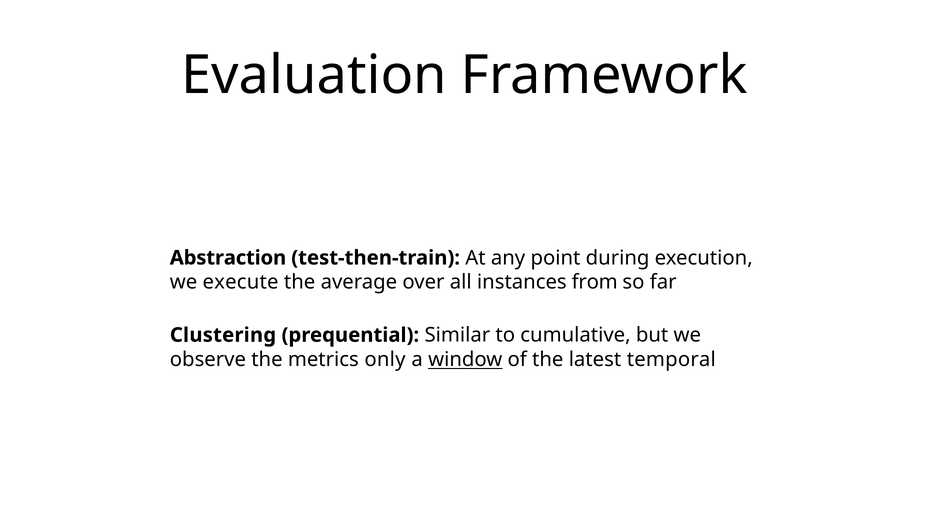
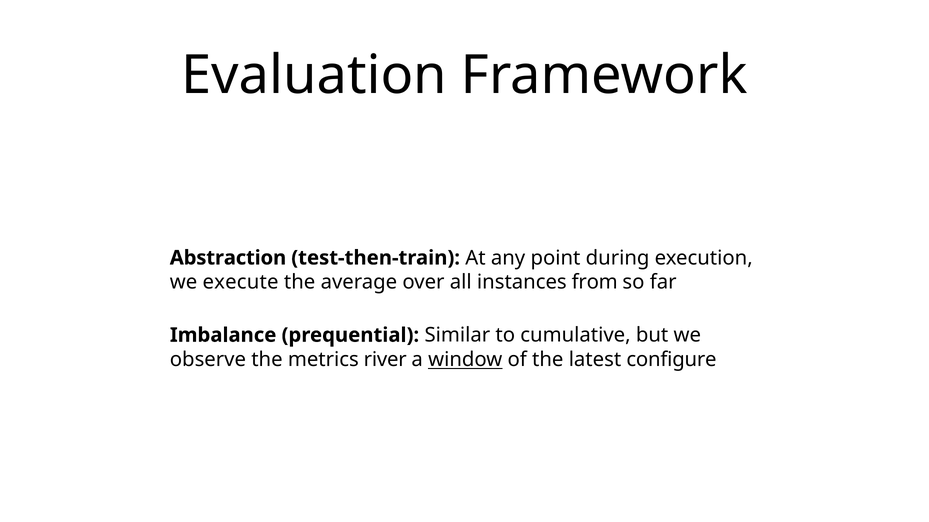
Clustering: Clustering -> Imbalance (223, 335)
only: only -> river (385, 360)
temporal: temporal -> configure (672, 360)
